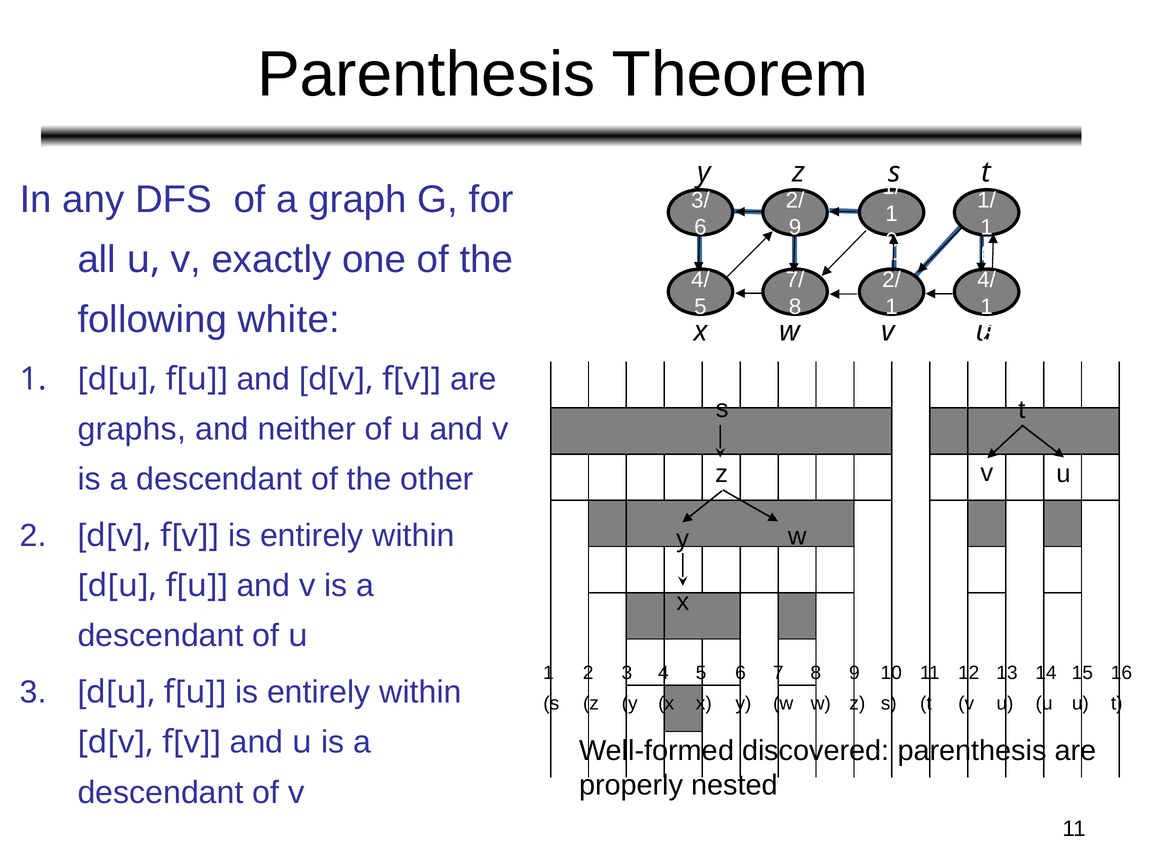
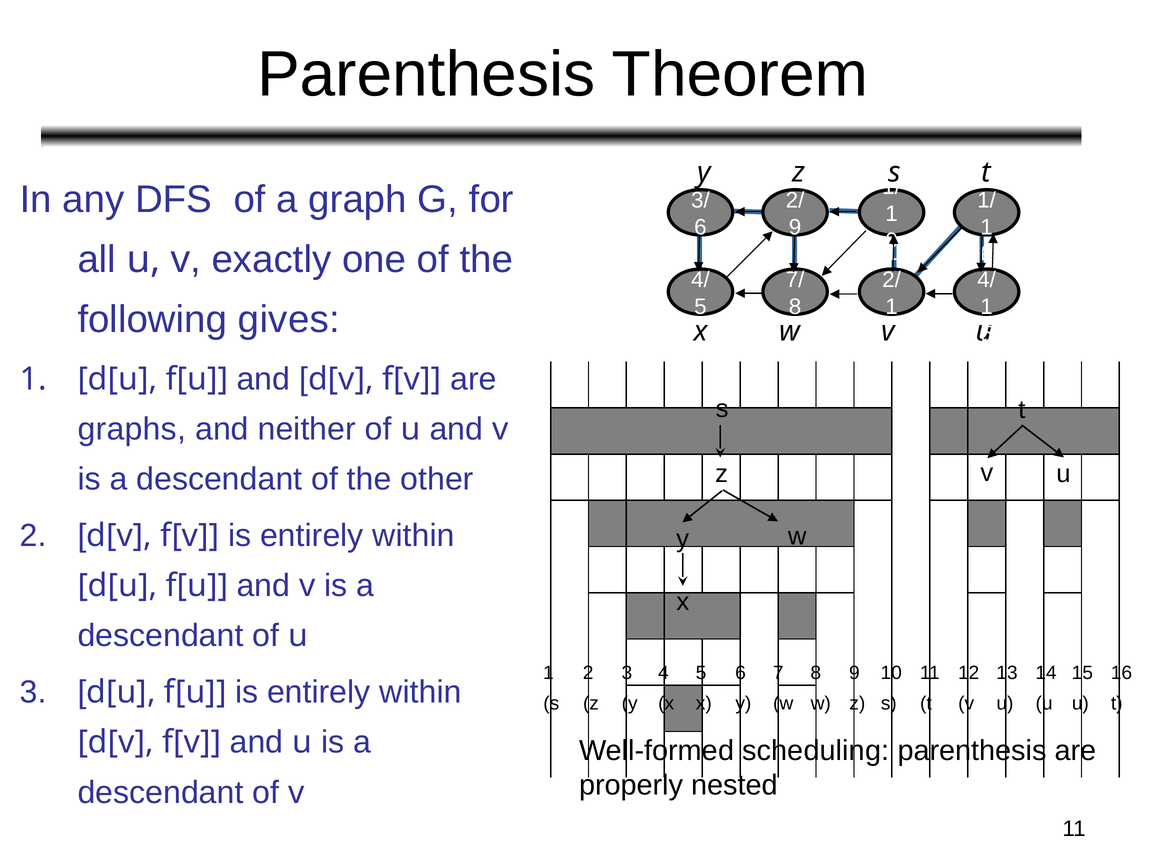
white: white -> gives (289, 319)
discovered: discovered -> scheduling (816, 751)
